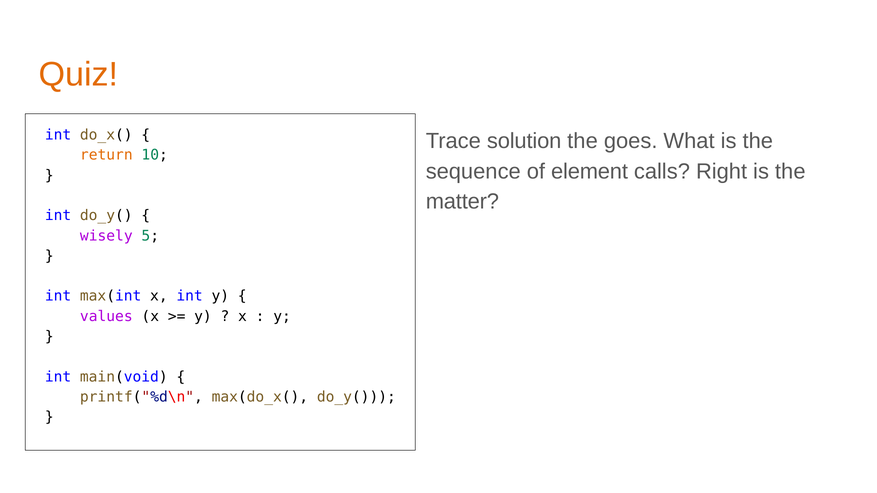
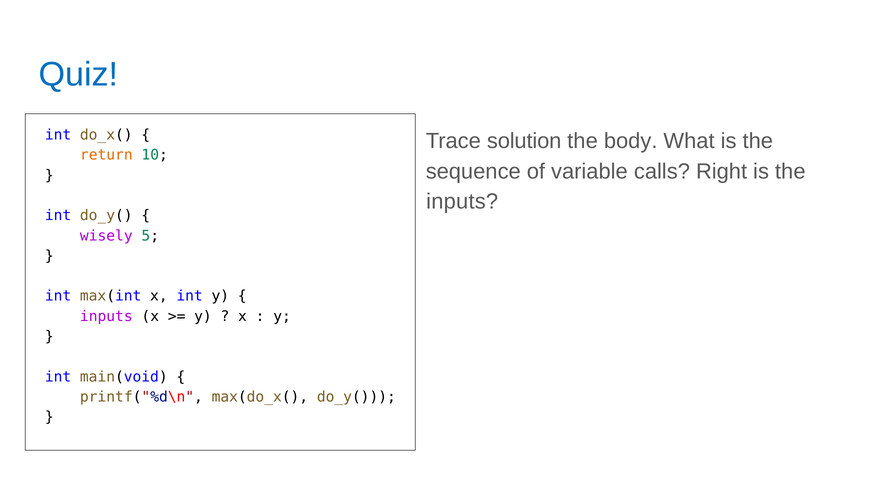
Quiz colour: orange -> blue (78, 74)
goes: goes -> body (631, 141)
element: element -> variable (589, 172)
matter: matter -> inputs (462, 202)
values: values -> inputs (106, 317)
